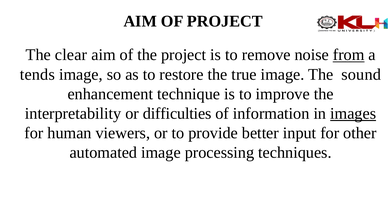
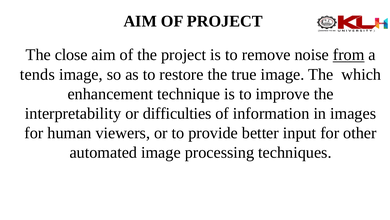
clear: clear -> close (71, 55)
sound: sound -> which (361, 74)
images underline: present -> none (353, 113)
